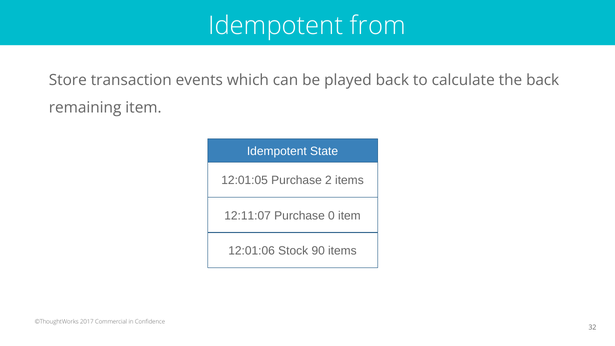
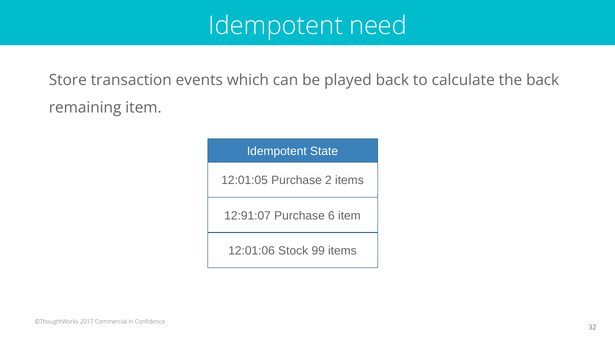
from: from -> need (378, 26)
12:11:07: 12:11:07 -> 12:91:07 (248, 216)
0: 0 -> 6 (331, 216)
90: 90 -> 99 (318, 251)
